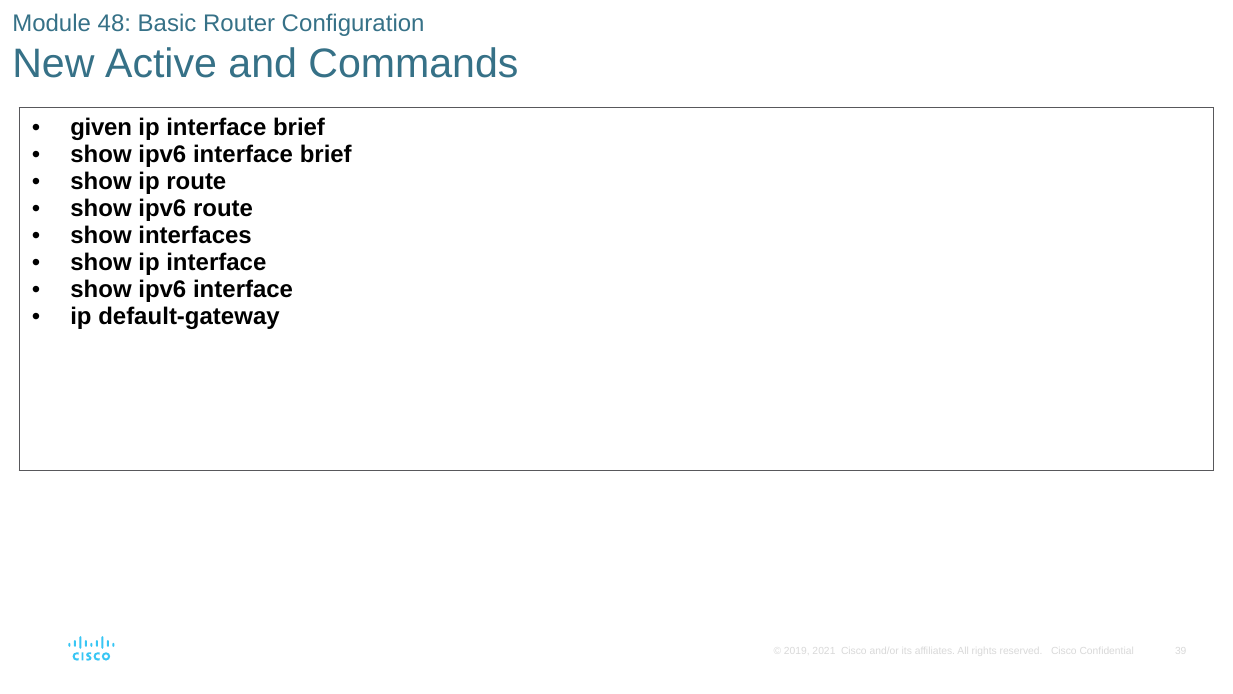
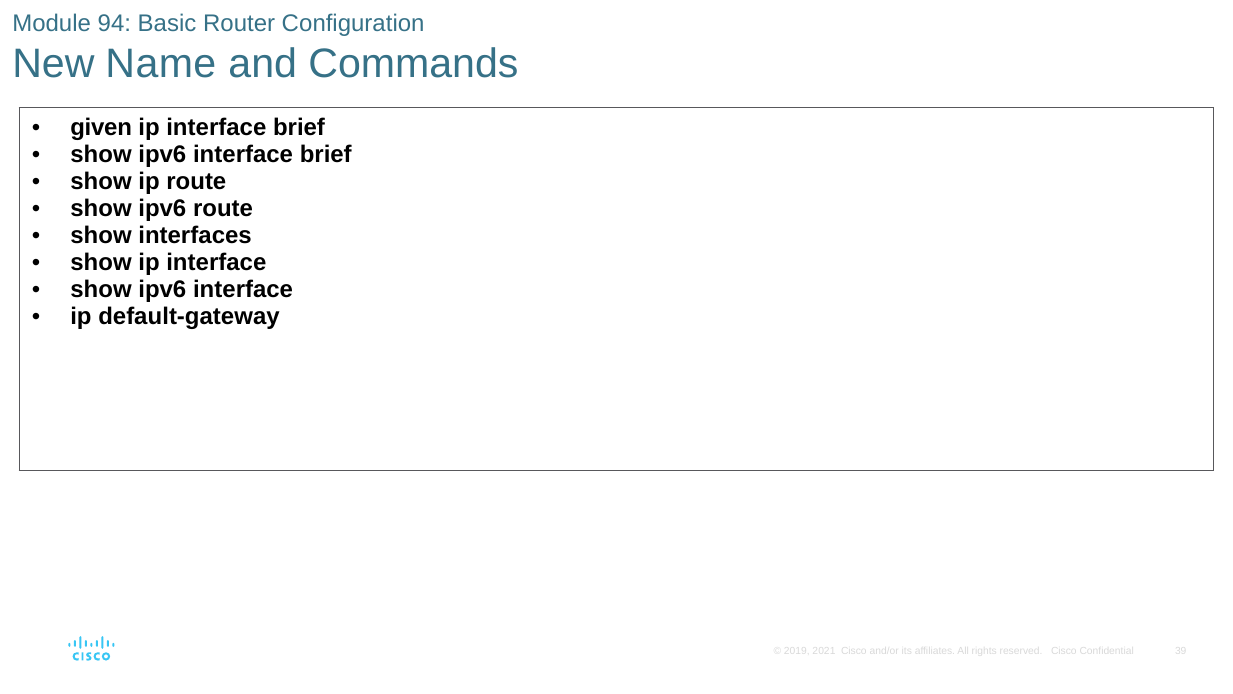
48: 48 -> 94 (114, 24)
Active: Active -> Name (161, 64)
